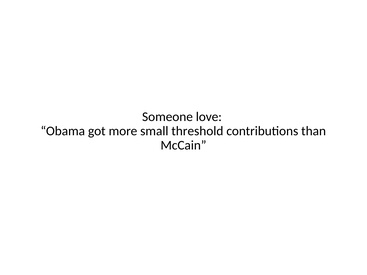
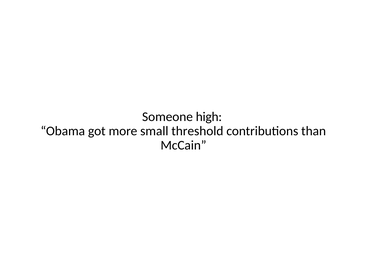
love: love -> high (209, 117)
